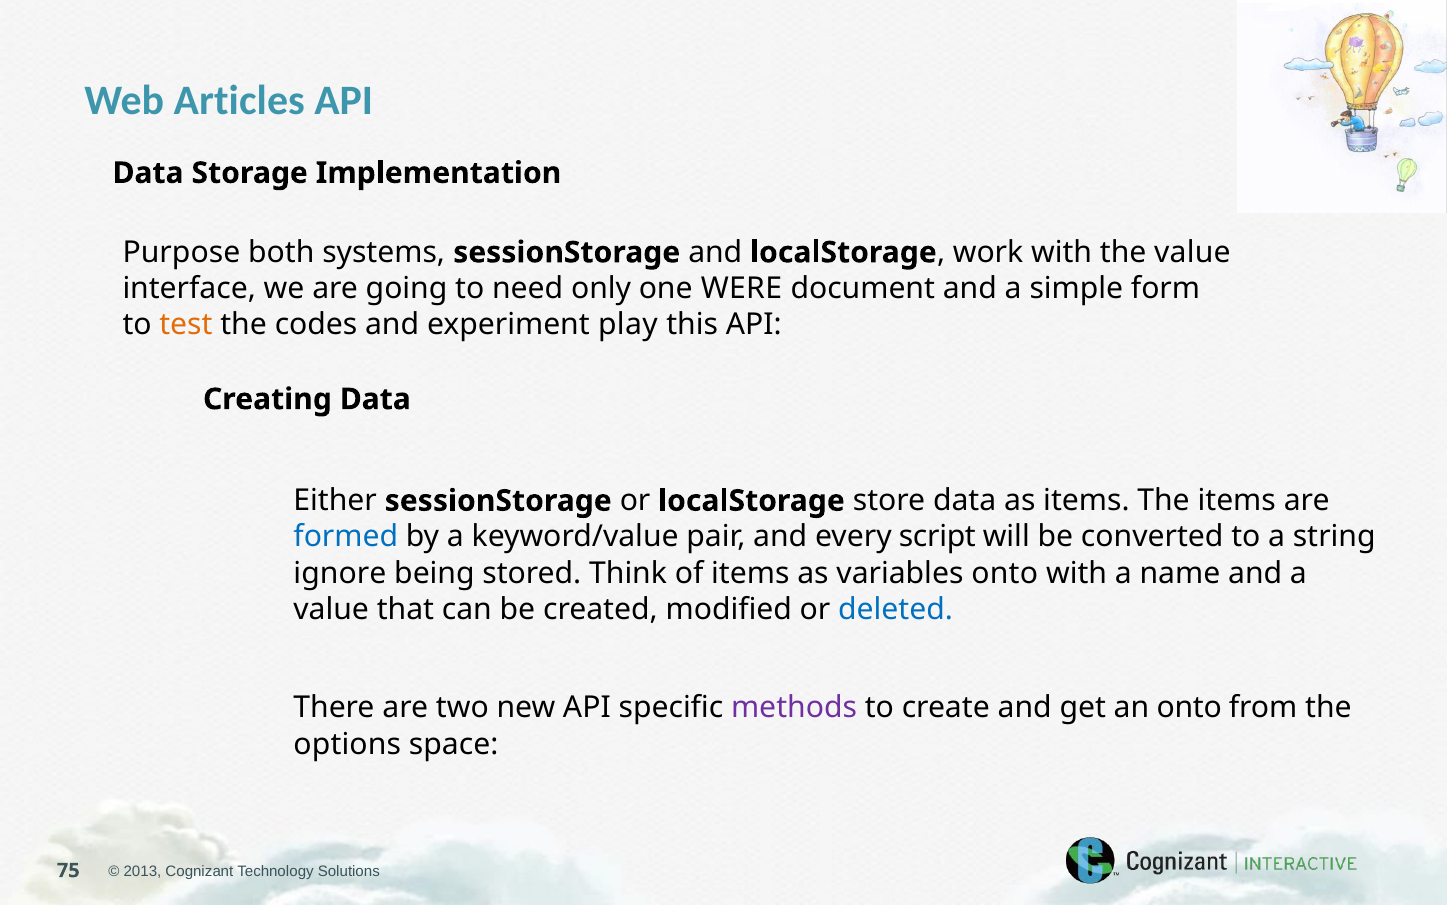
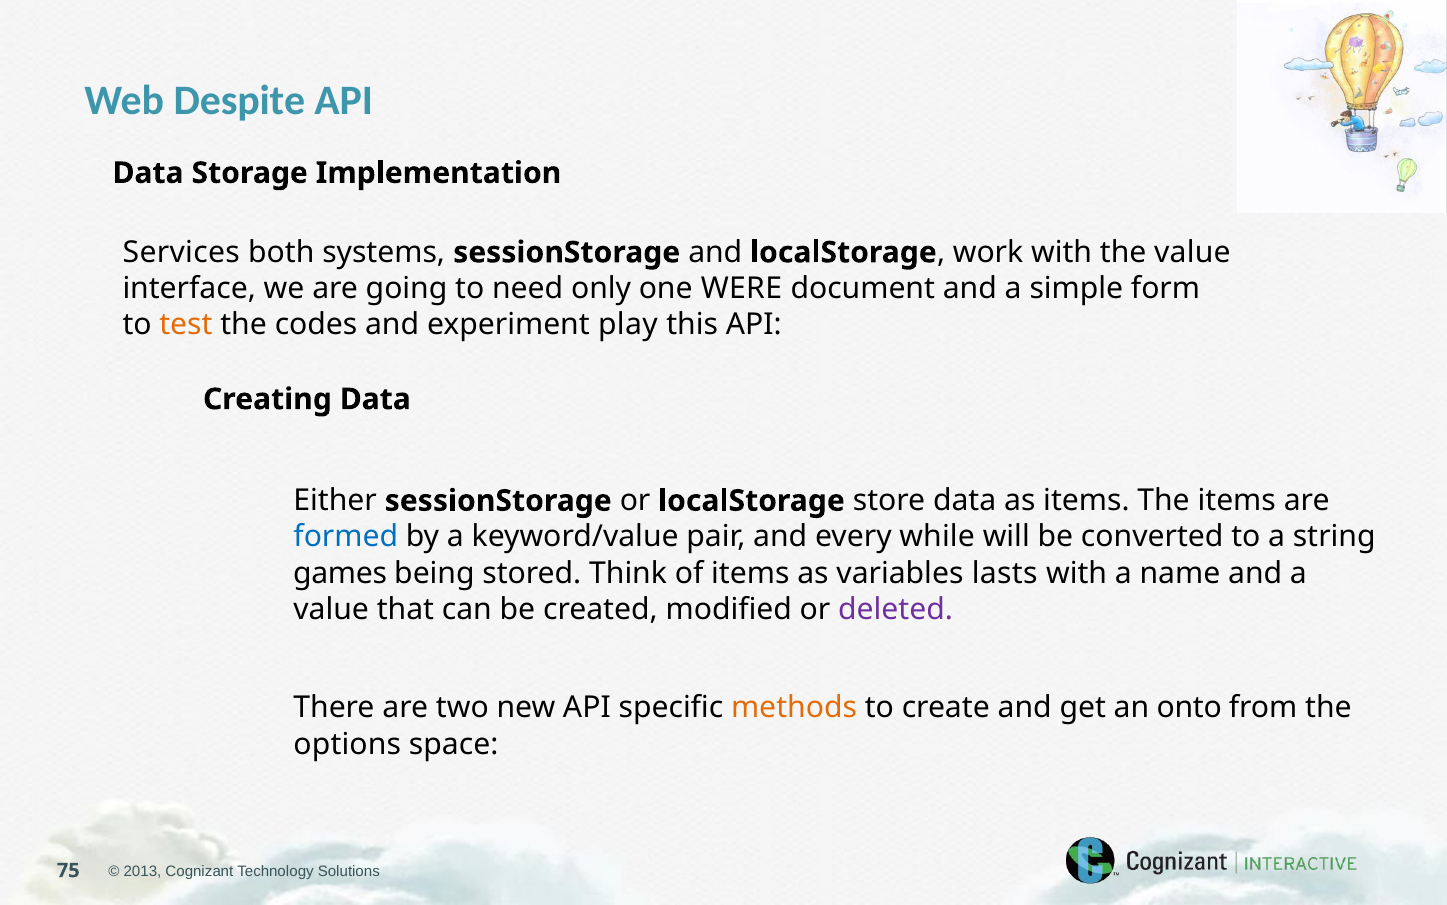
Articles: Articles -> Despite (239, 100)
Purpose: Purpose -> Services (181, 252)
script: script -> while (937, 537)
ignore: ignore -> games (340, 573)
variables onto: onto -> lasts (1005, 573)
deleted colour: blue -> purple (896, 609)
methods colour: purple -> orange (794, 707)
